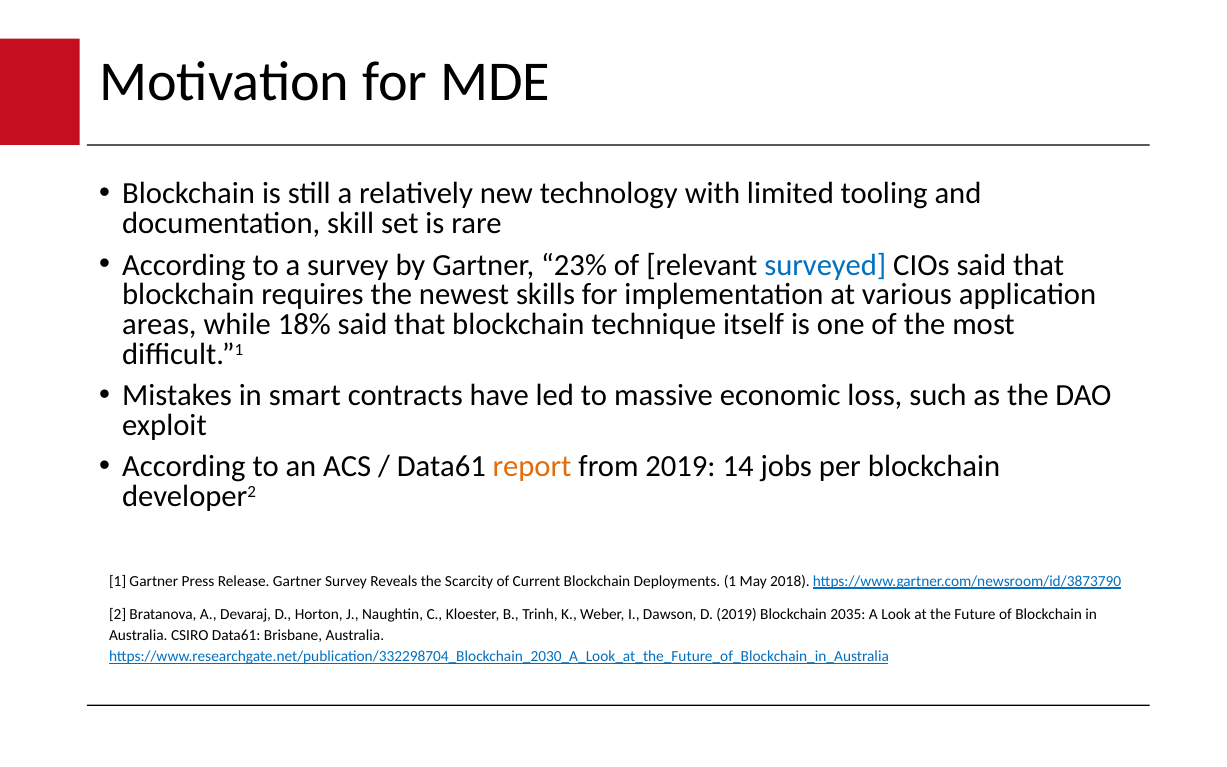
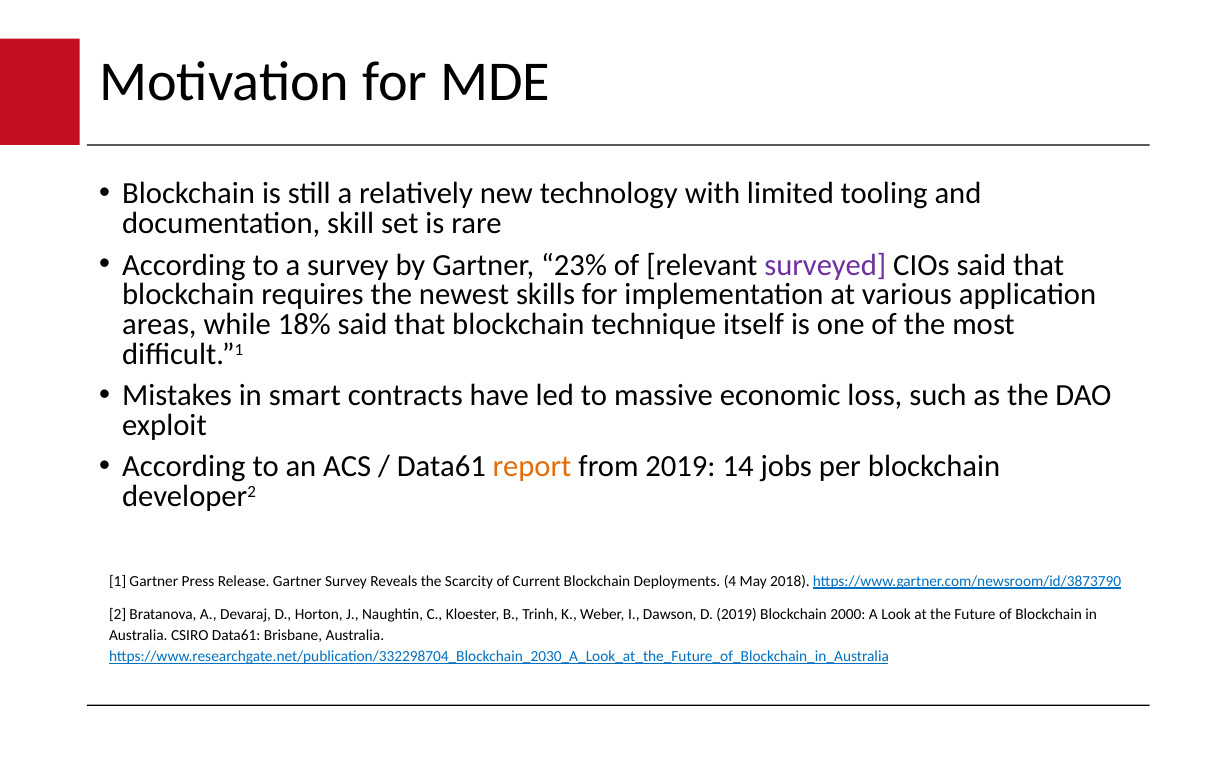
surveyed colour: blue -> purple (825, 265)
Deployments 1: 1 -> 4 (730, 581)
2035: 2035 -> 2000 (848, 614)
